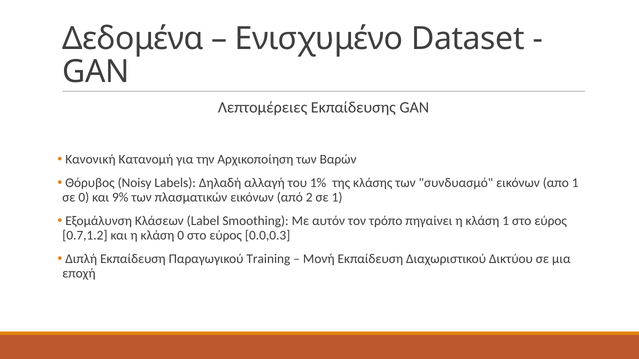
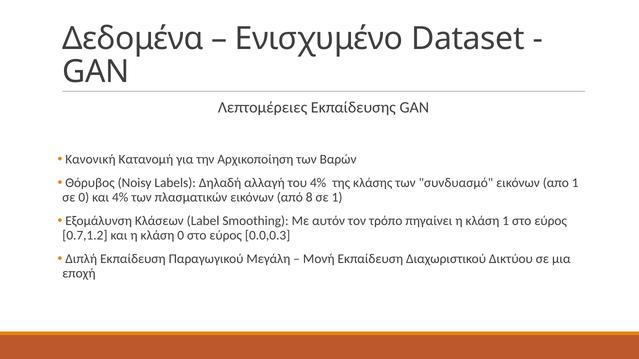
του 1%: 1% -> 4% (318, 183)
και 9%: 9% -> 4% (120, 198)
2: 2 -> 8 (309, 198)
Training: Training -> Μεγάλη (268, 259)
